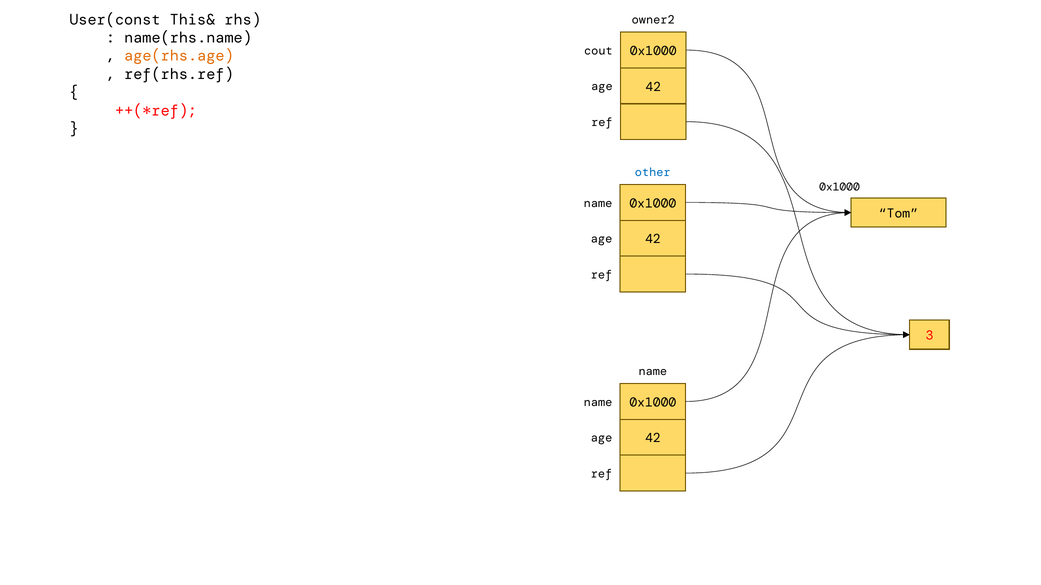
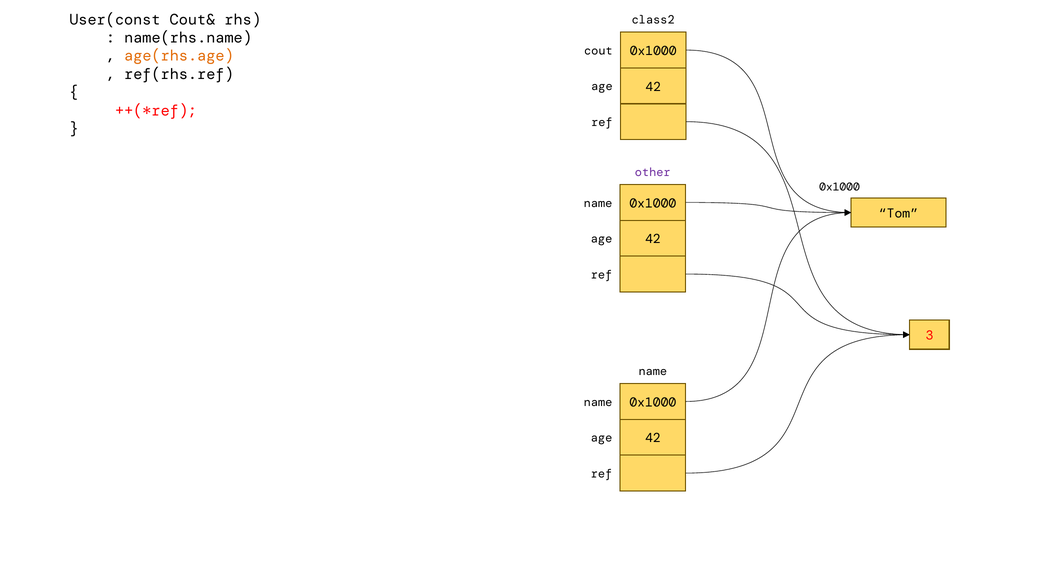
This&: This& -> Cout& (193, 20)
owner2: owner2 -> class2 (653, 20)
other colour: blue -> purple (653, 173)
